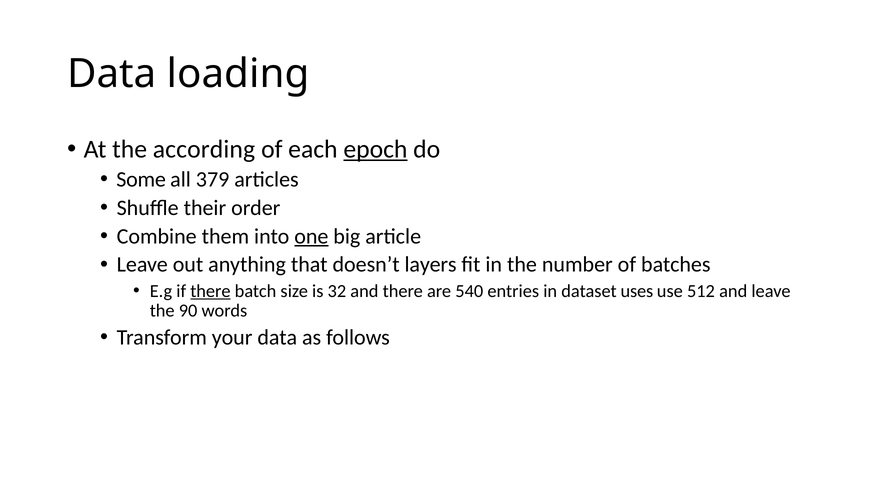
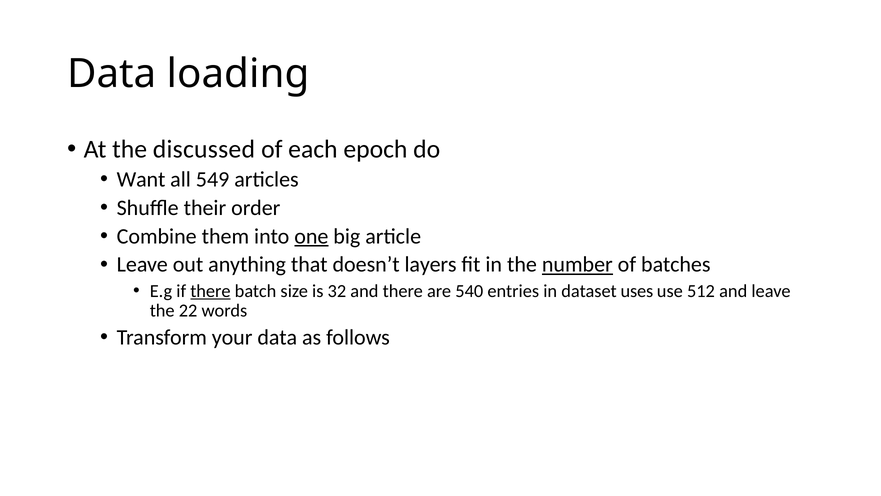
according: according -> discussed (204, 149)
epoch underline: present -> none (375, 149)
Some: Some -> Want (141, 179)
379: 379 -> 549 (213, 179)
number underline: none -> present (577, 264)
90: 90 -> 22 (188, 311)
